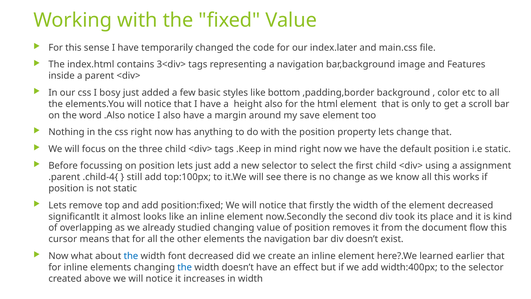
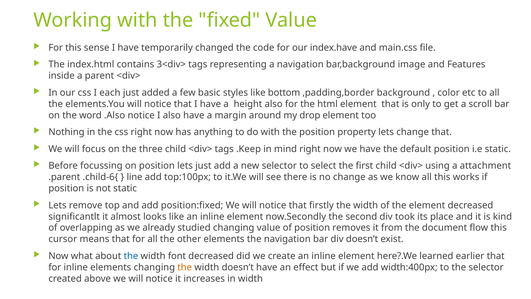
index.later: index.later -> index.have (334, 48)
bosy: bosy -> each (110, 93)
save: save -> drop (310, 115)
assignment: assignment -> attachment (485, 166)
.child-4{: .child-4{ -> .child-6{ (100, 177)
still: still -> line (135, 177)
the colour: blue -> orange (185, 267)
